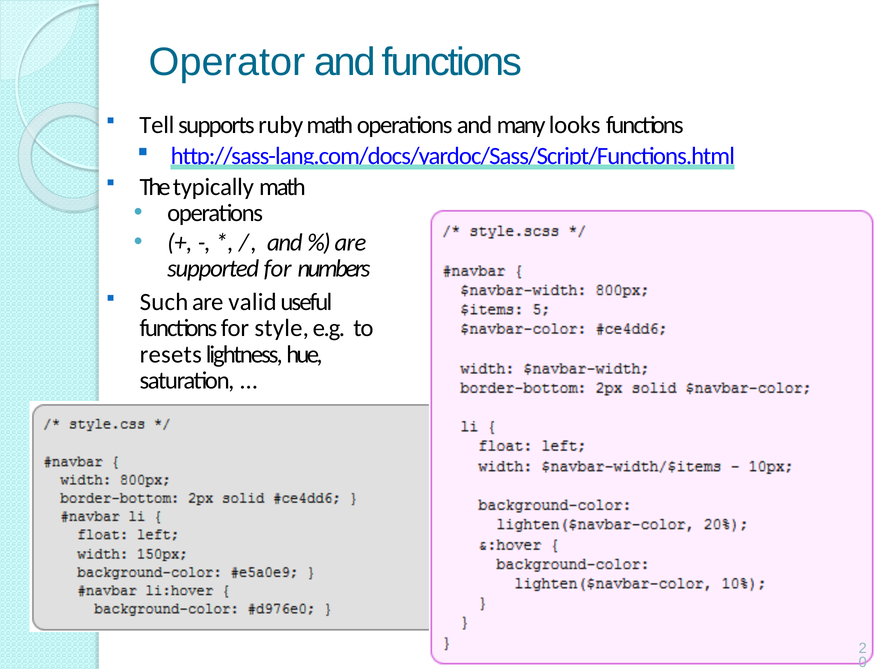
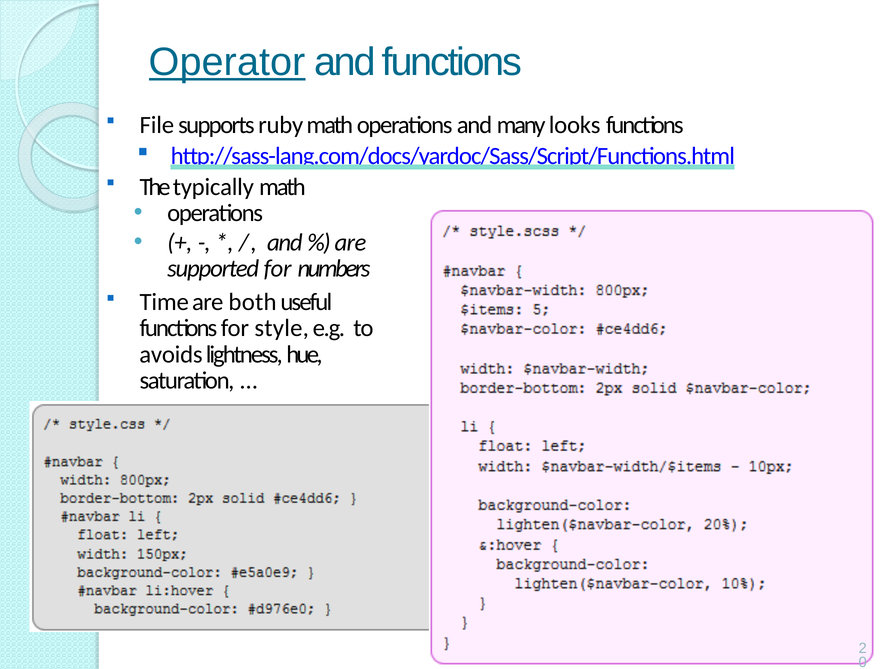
Operator underline: none -> present (227, 62)
Tell: Tell -> File (157, 125)
Such: Such -> Time (164, 302)
valid: valid -> both (253, 302)
resets: resets -> avoids (171, 354)
